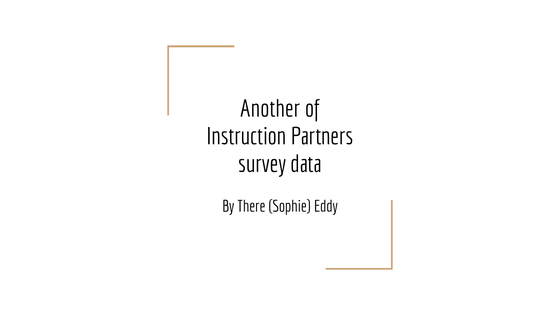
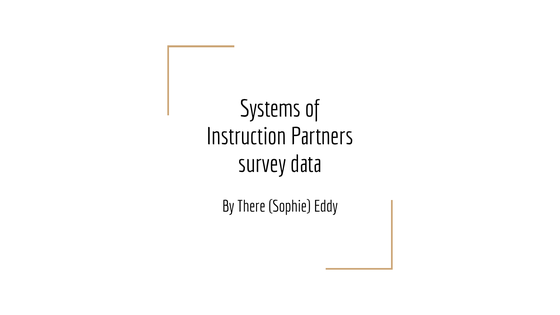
Another: Another -> Systems (271, 109)
